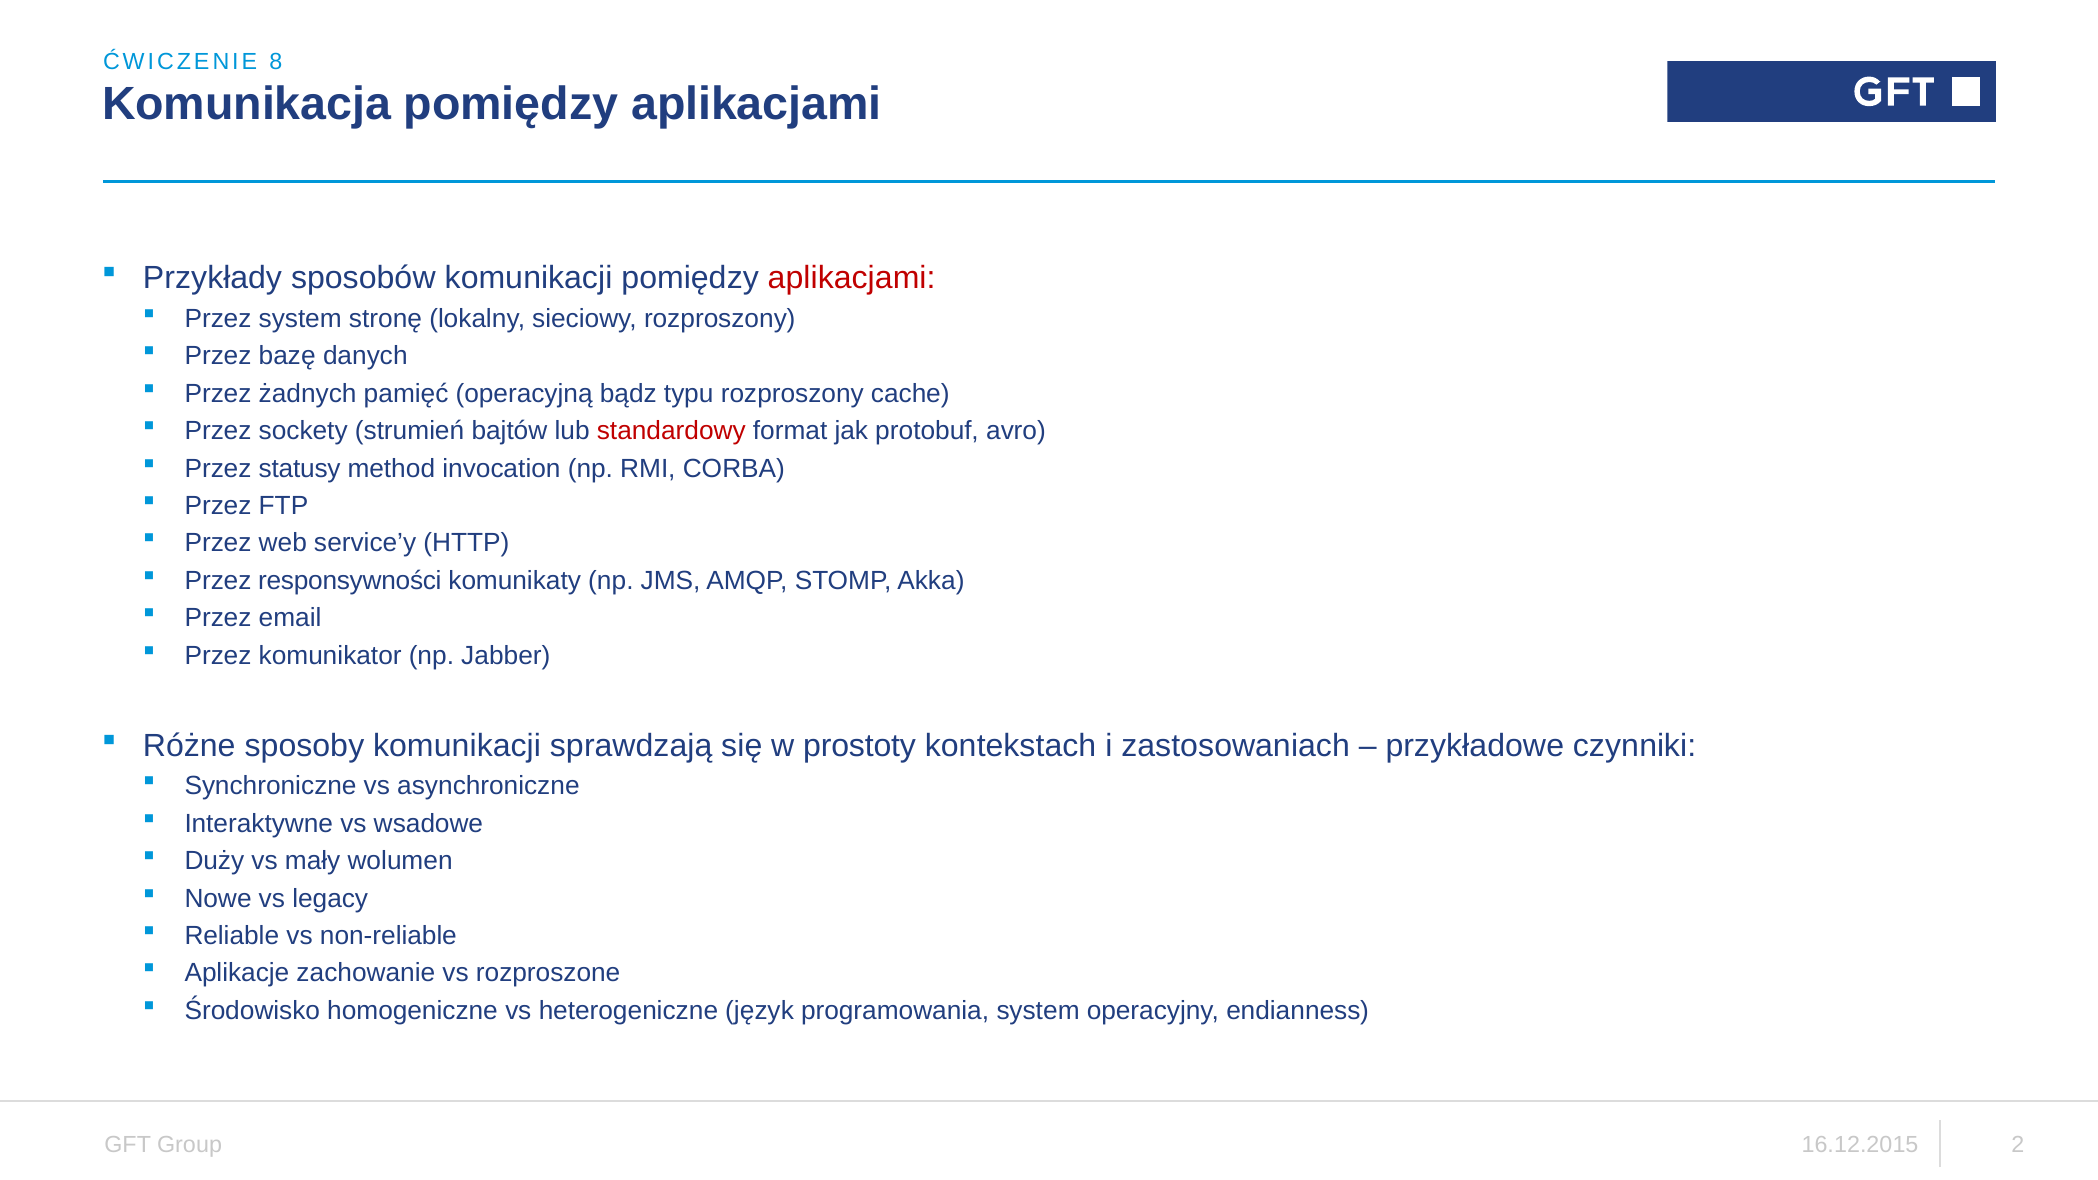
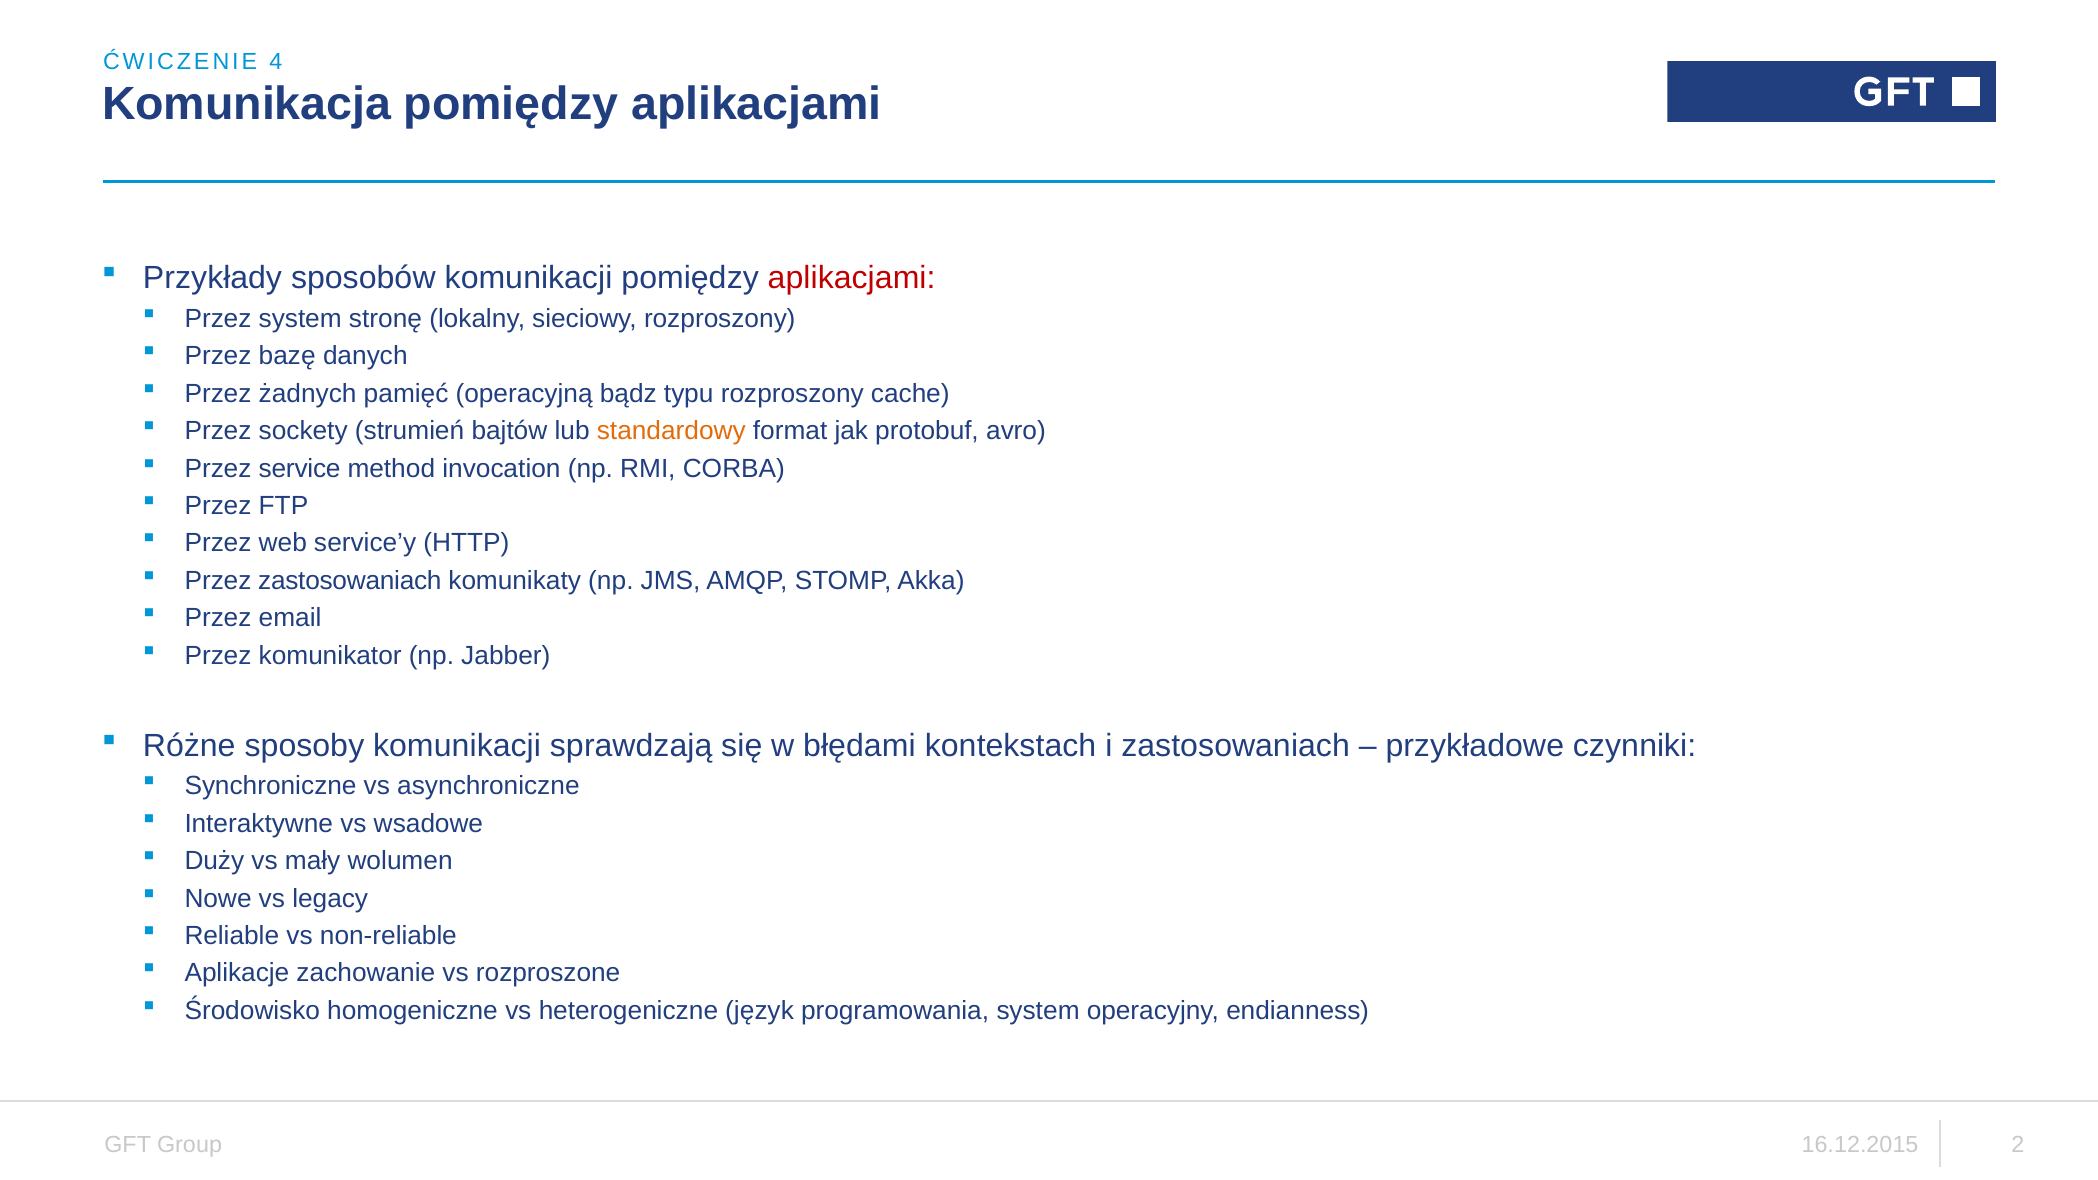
8: 8 -> 4 (276, 62)
standardowy colour: red -> orange (671, 431)
statusy: statusy -> service (300, 468)
Przez responsywności: responsywności -> zastosowaniach (350, 581)
prostoty: prostoty -> błędami (859, 746)
